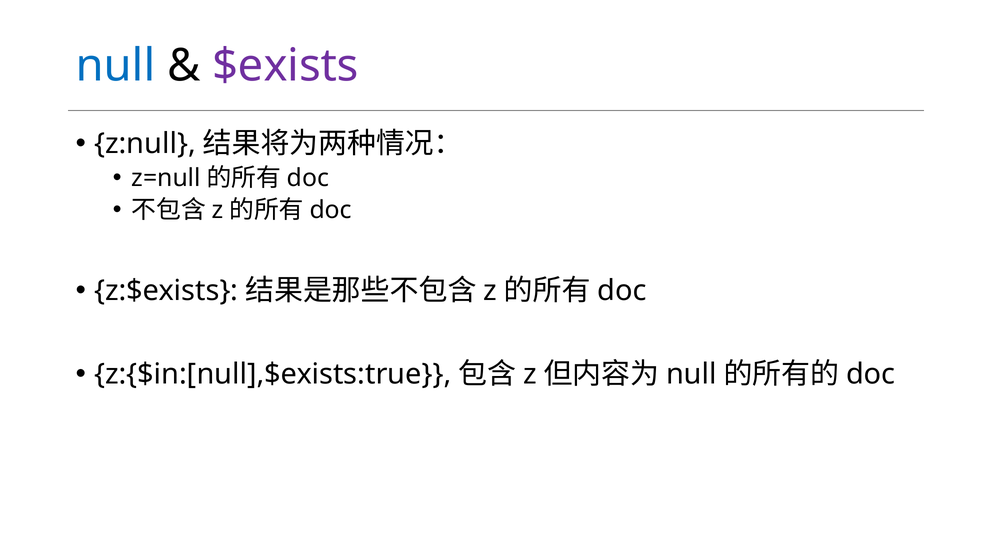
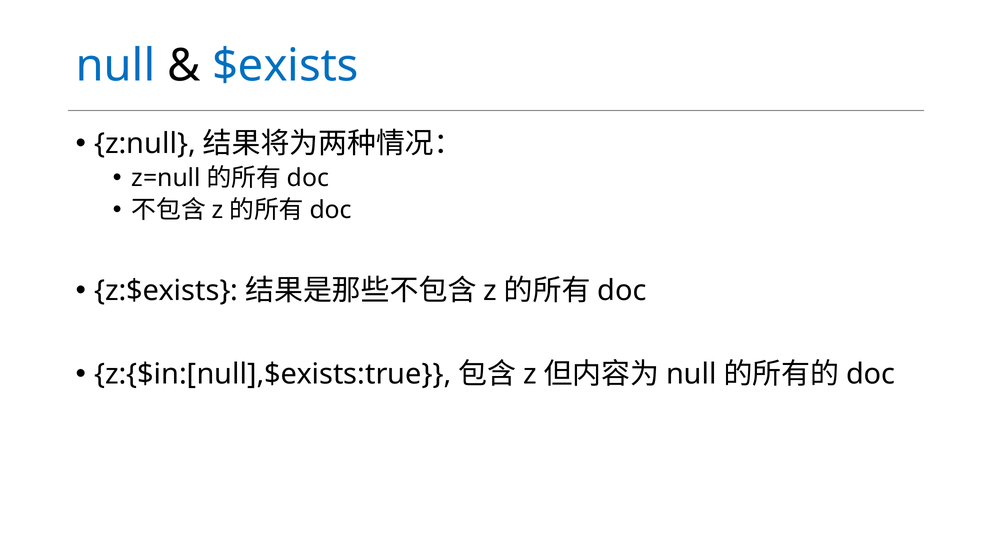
$exists colour: purple -> blue (285, 66)
